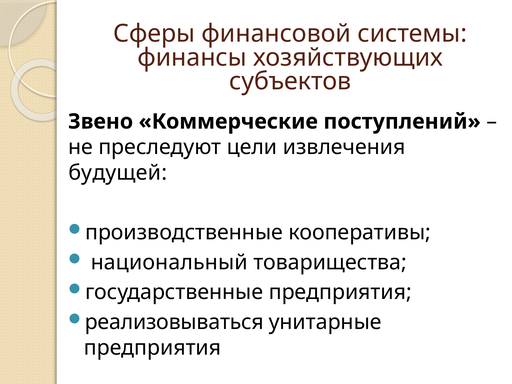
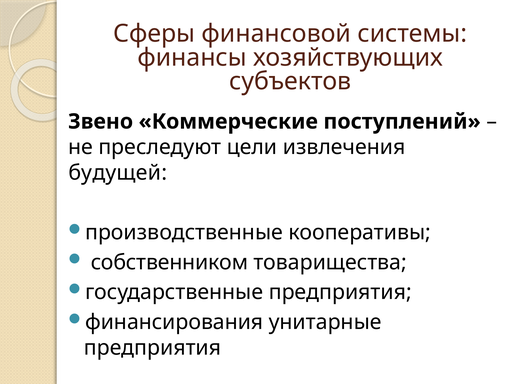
национальный: национальный -> собственником (169, 262)
реализовываться: реализовываться -> финансирования (174, 322)
